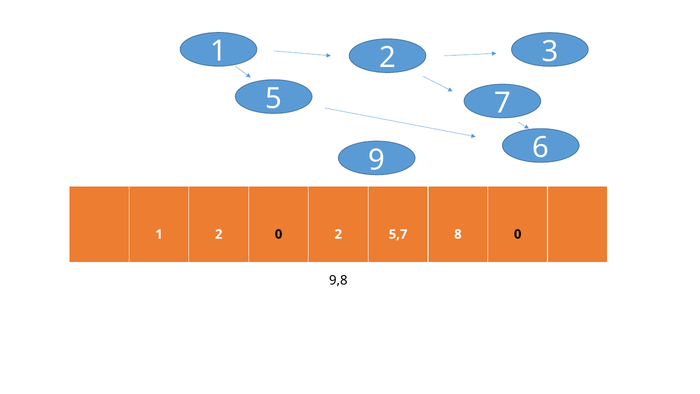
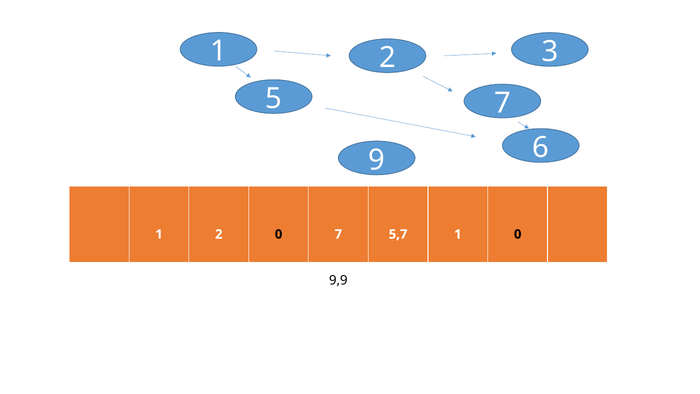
0 2: 2 -> 7 (338, 234)
5,7 8: 8 -> 1 (458, 234)
9,8: 9,8 -> 9,9 (338, 280)
